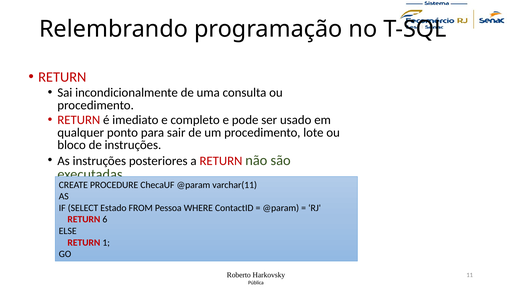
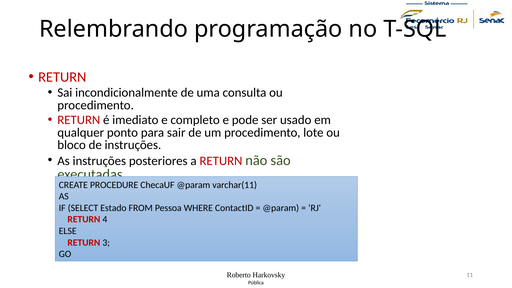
6: 6 -> 4 (105, 219)
1: 1 -> 3 (106, 243)
